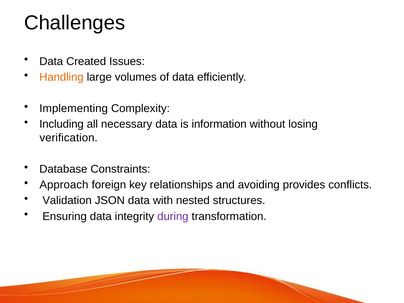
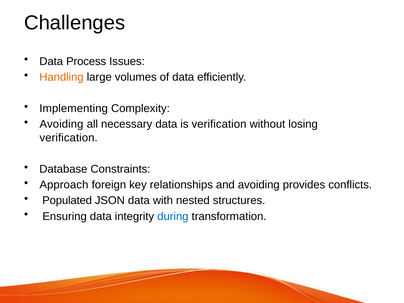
Created: Created -> Process (86, 61)
Including: Including -> Avoiding (61, 124)
is information: information -> verification (219, 124)
Validation: Validation -> Populated (67, 201)
during colour: purple -> blue (173, 216)
